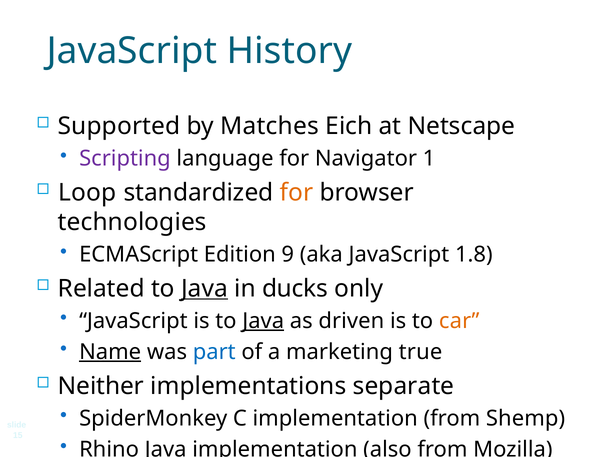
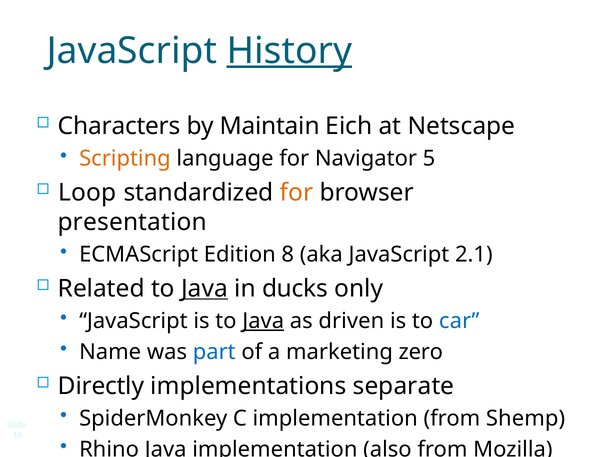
History underline: none -> present (289, 51)
Supported: Supported -> Characters (119, 126)
Matches: Matches -> Maintain (270, 126)
Scripting colour: purple -> orange (125, 158)
1: 1 -> 5 (429, 158)
technologies: technologies -> presentation (132, 222)
9: 9 -> 8 (288, 254)
1.8: 1.8 -> 2.1 (474, 254)
car colour: orange -> blue (459, 321)
Name underline: present -> none (110, 352)
true: true -> zero (421, 352)
Neither: Neither -> Directly (101, 386)
